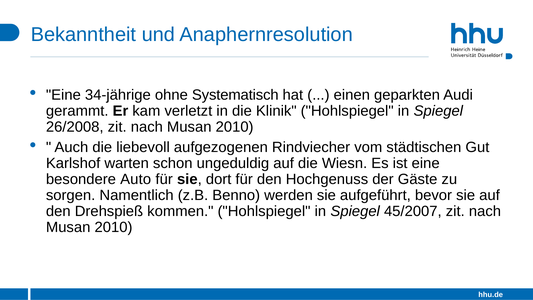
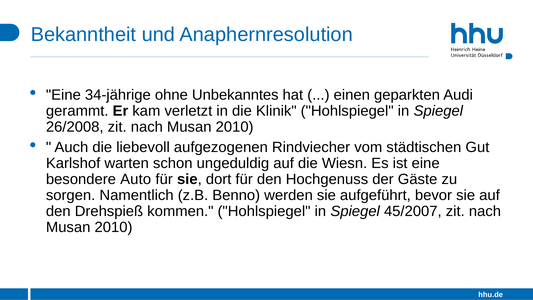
Systematisch: Systematisch -> Unbekanntes (235, 95)
